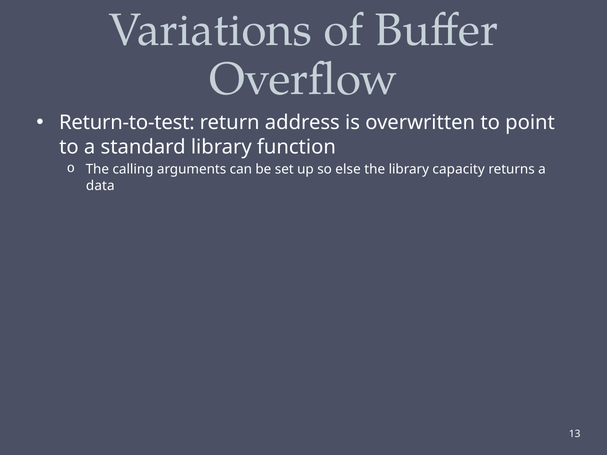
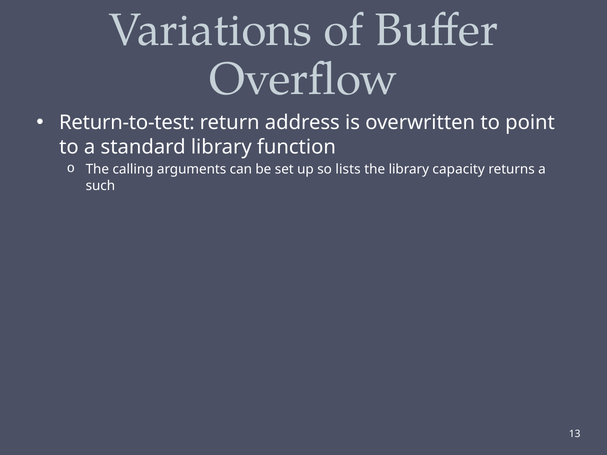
else: else -> lists (348, 170)
data: data -> such (100, 186)
